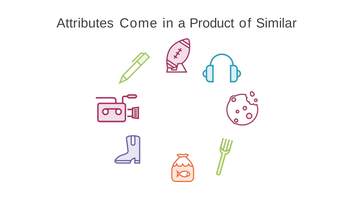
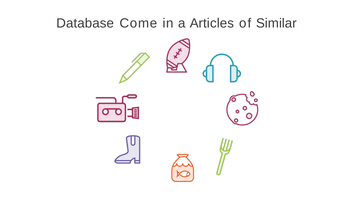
Attributes: Attributes -> Database (85, 23)
Product: Product -> Articles (212, 23)
